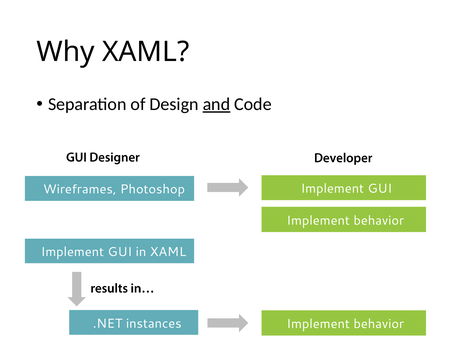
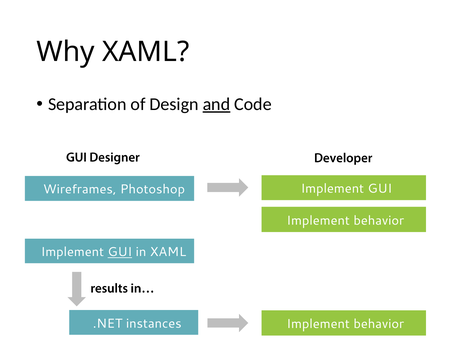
GUI underline: none -> present (120, 252)
